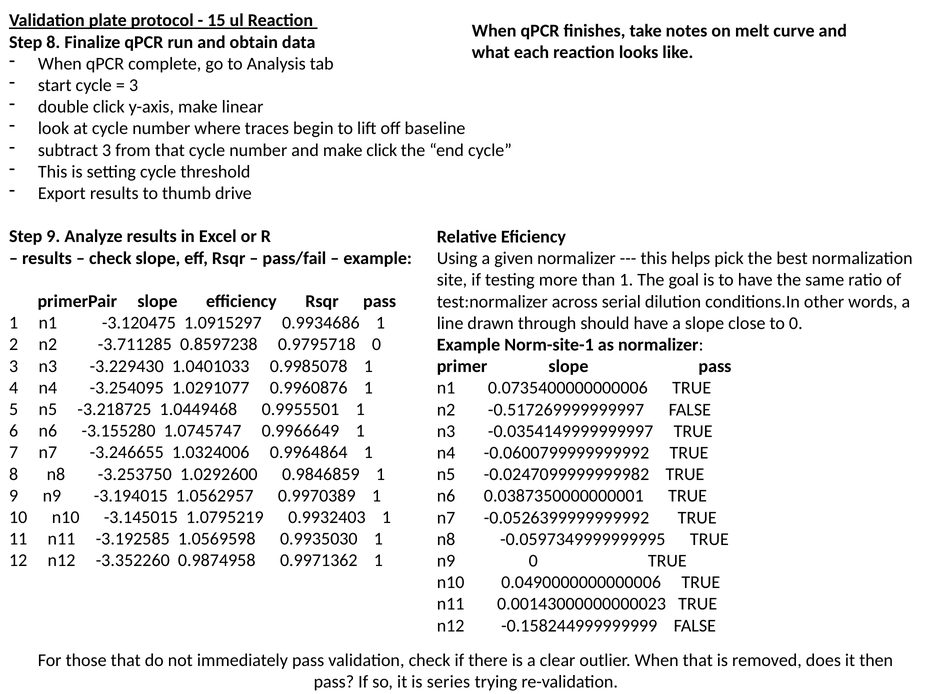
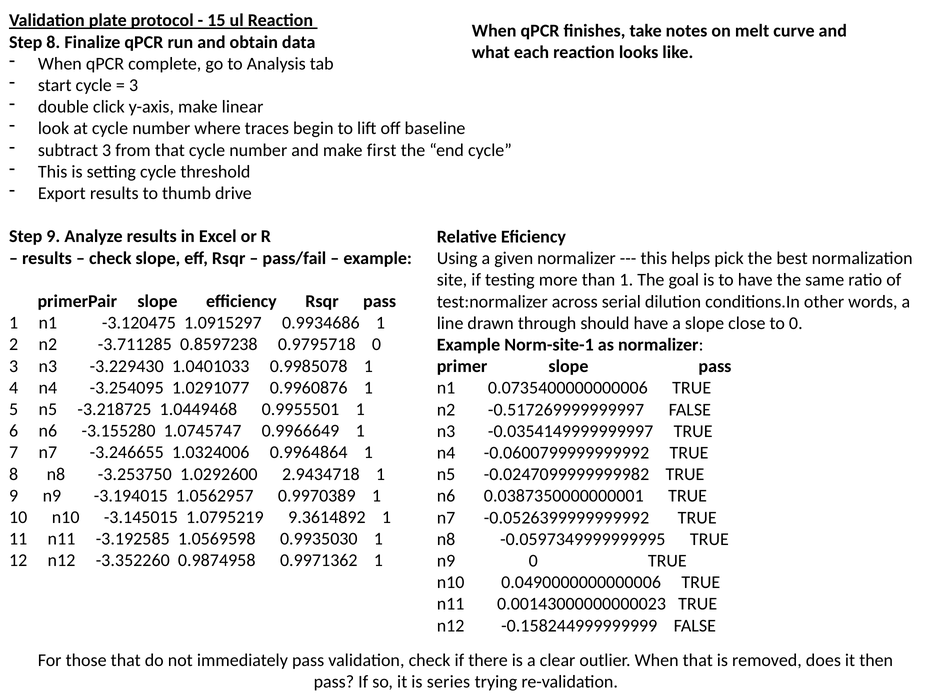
make click: click -> first (382, 150)
0.9846859: 0.9846859 -> 2.9434718 (321, 474)
0.9932403: 0.9932403 -> 9.3614892 (327, 517)
